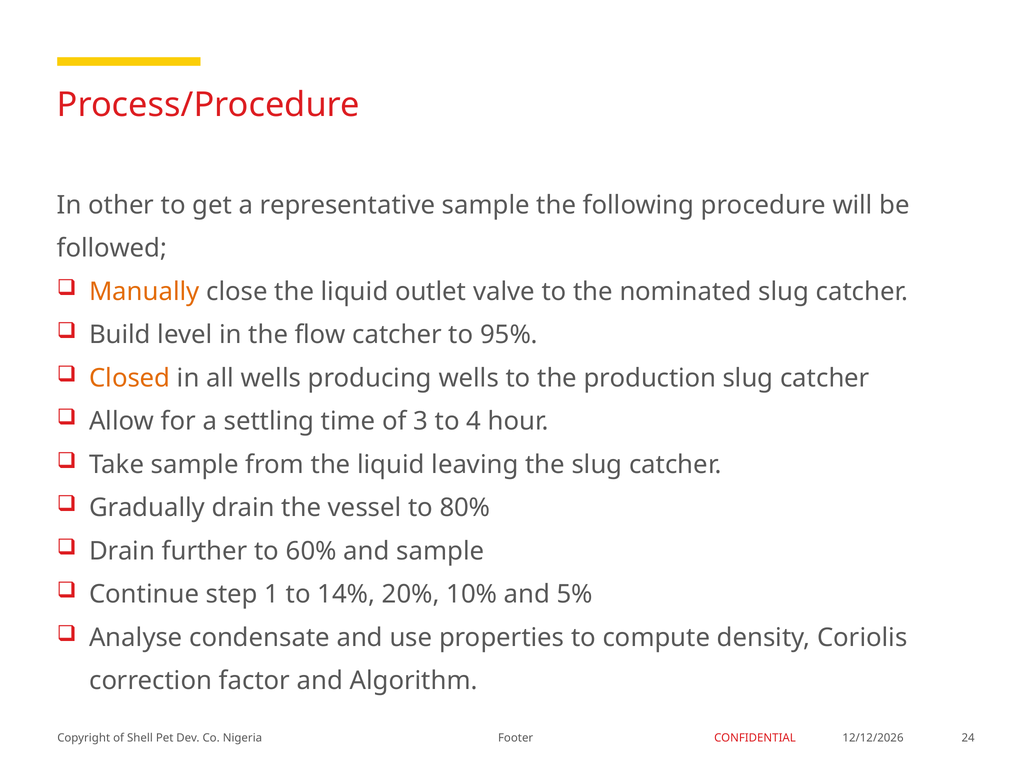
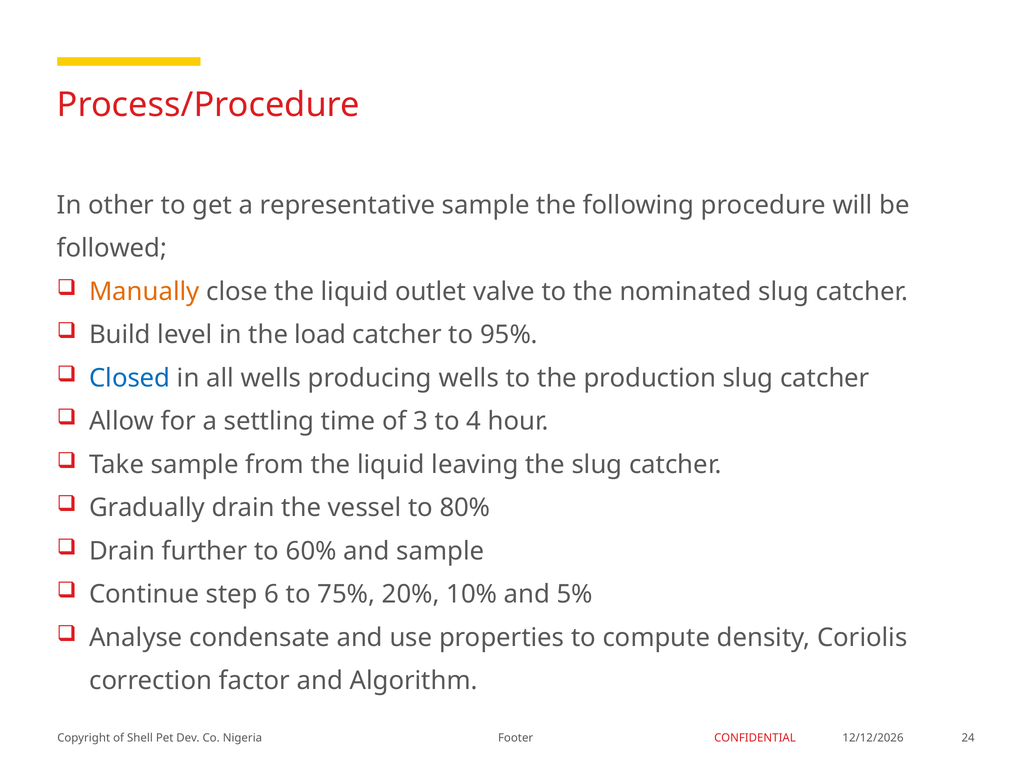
flow: flow -> load (320, 335)
Closed colour: orange -> blue (130, 378)
1: 1 -> 6 (272, 595)
14%: 14% -> 75% (346, 595)
